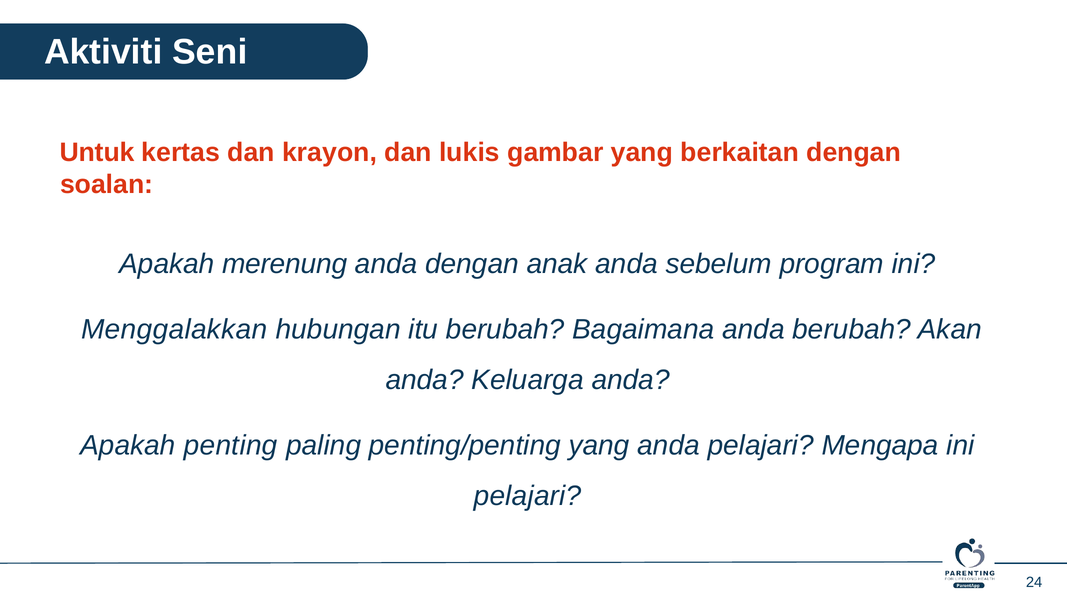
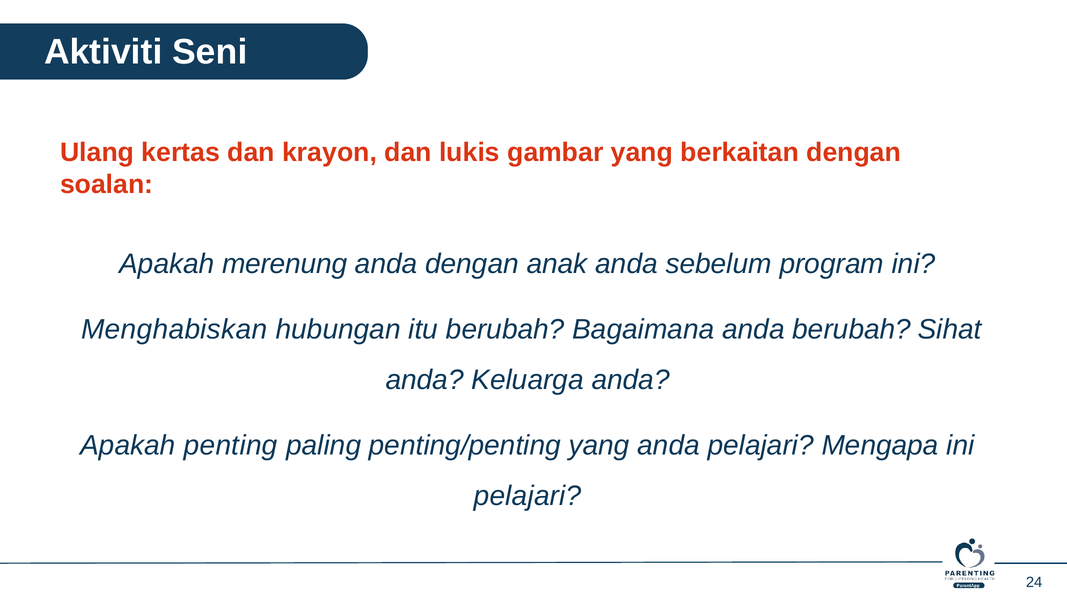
Untuk: Untuk -> Ulang (97, 152)
Menggalakkan: Menggalakkan -> Menghabiskan (174, 329)
Akan: Akan -> Sihat (950, 329)
